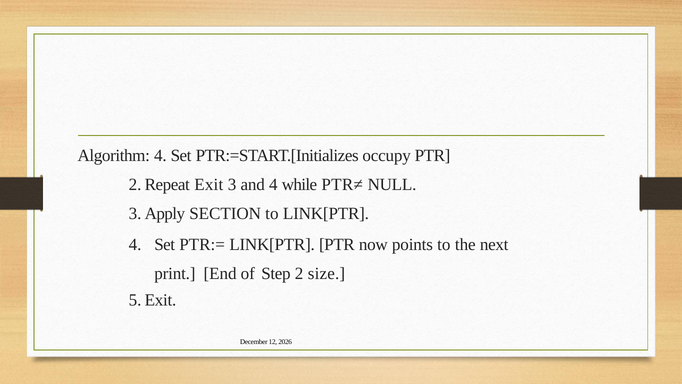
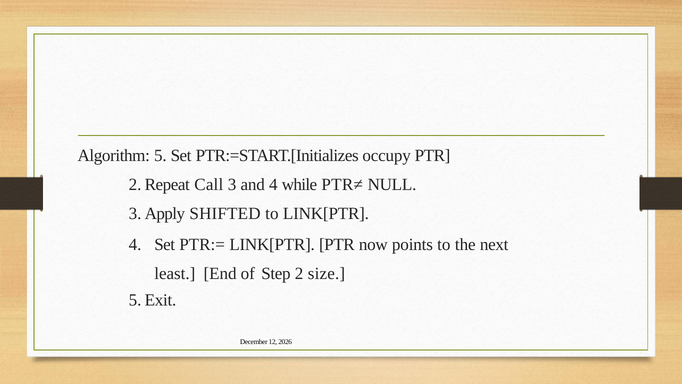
Algorithm 4: 4 -> 5 (160, 156)
Exit: Exit -> Call (209, 184)
SECTION: SECTION -> SHIFTED (225, 213)
print: print -> least (175, 273)
